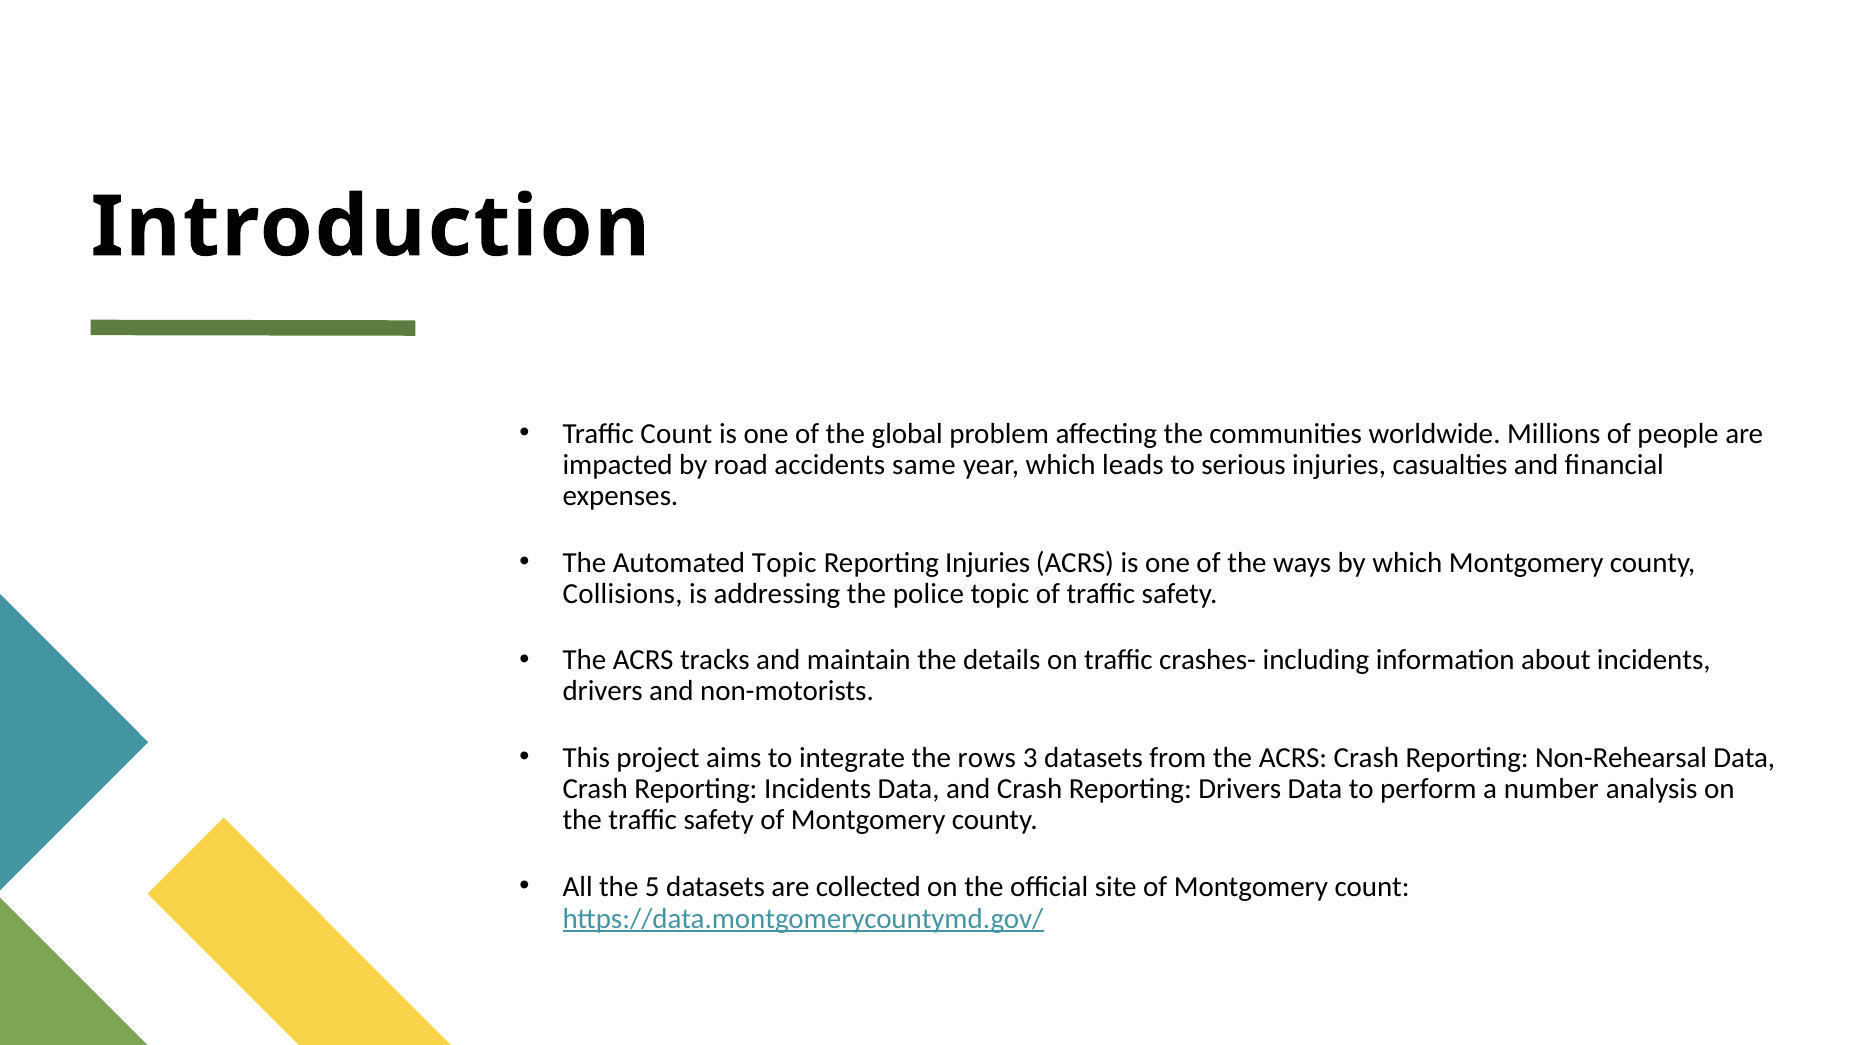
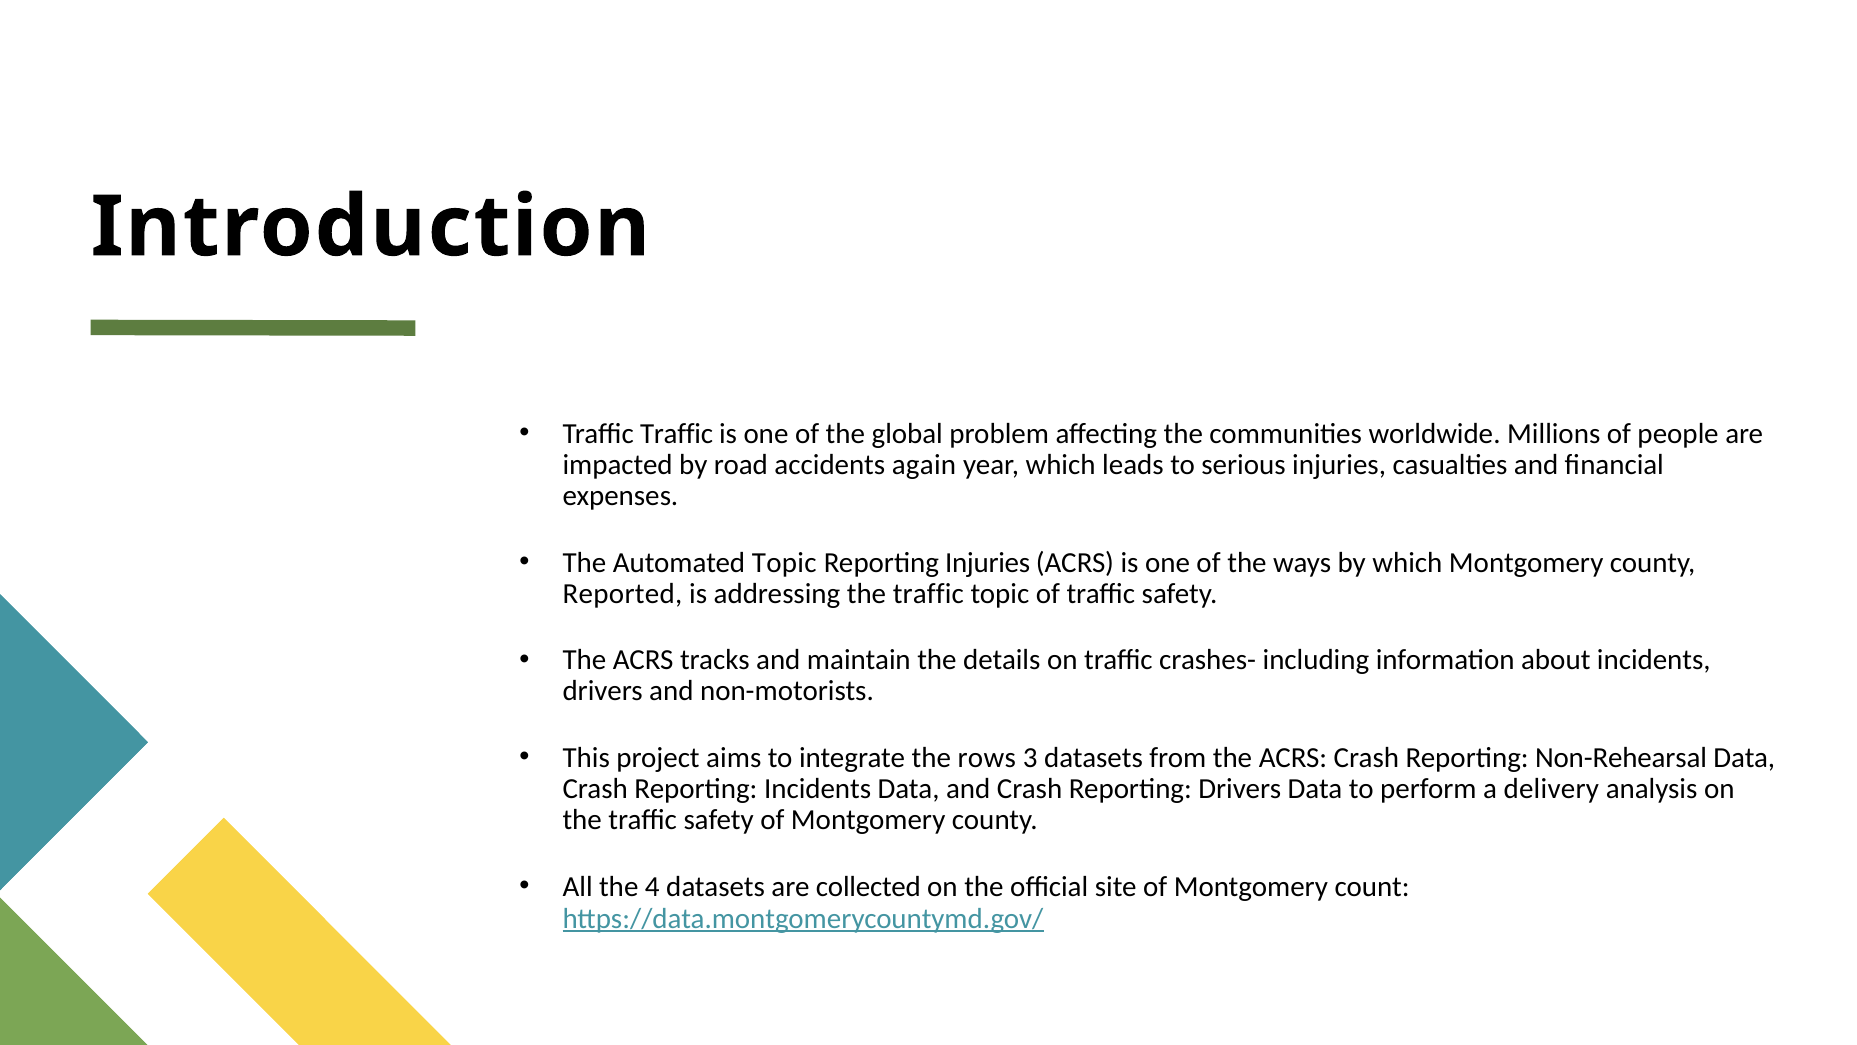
Traffic Count: Count -> Traffic (677, 433)
same: same -> again (924, 465)
Collisions: Collisions -> Reported (623, 594)
addressing the police: police -> traffic (928, 594)
number: number -> delivery (1551, 789)
5: 5 -> 4 (652, 886)
